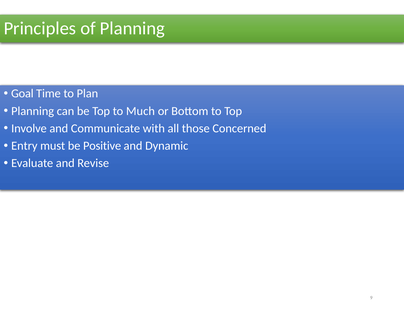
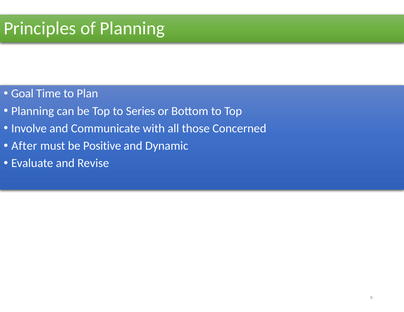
Much: Much -> Series (141, 111)
Entry: Entry -> After (24, 146)
